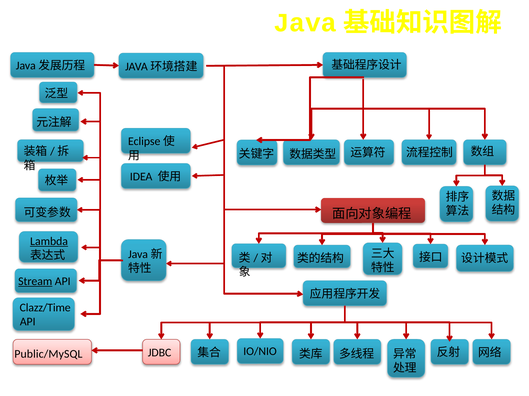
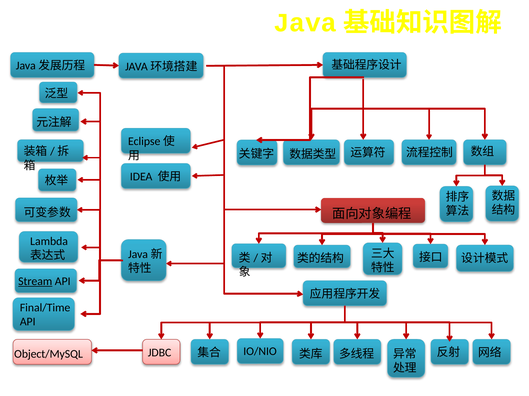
Lambda underline: present -> none (49, 242)
Clazz/Time: Clazz/Time -> Final/Time (45, 308)
Public/MySQL: Public/MySQL -> Object/MySQL (49, 355)
